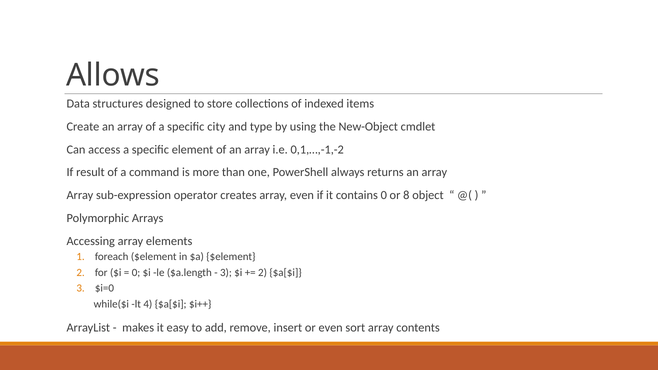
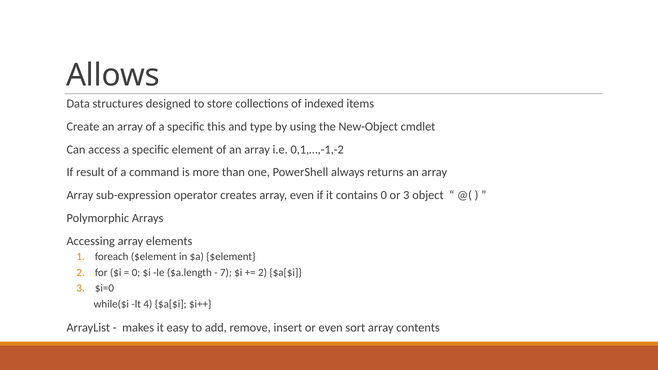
city: city -> this (216, 127)
or 8: 8 -> 3 (406, 195)
3: 3 -> 7 (226, 272)
